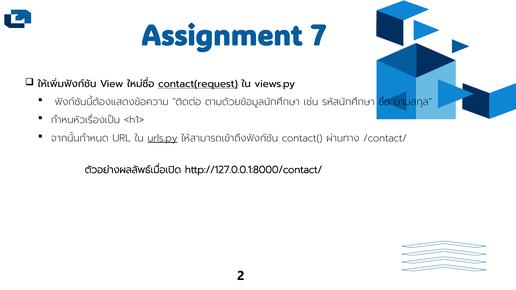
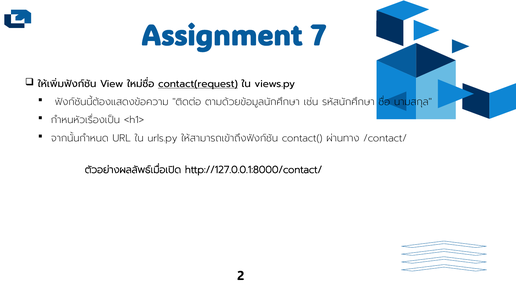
urls.py underline: present -> none (162, 138)
